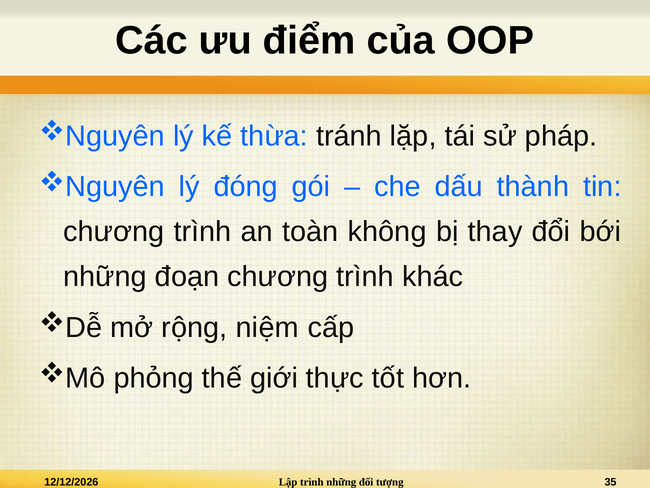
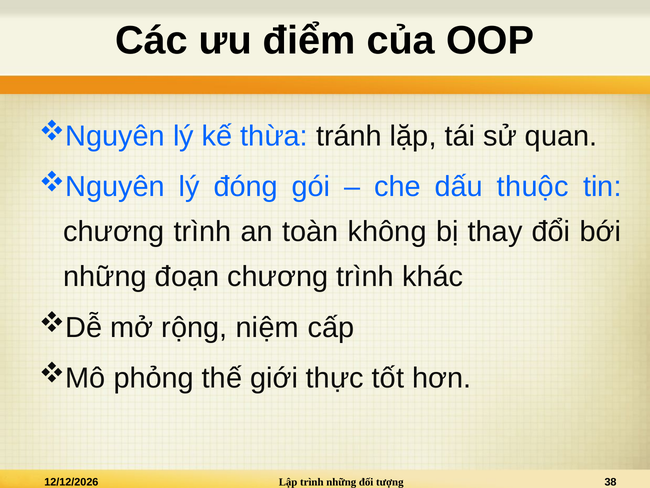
pháp: pháp -> quan (561, 136)
thành: thành -> thuộc (533, 186)
35: 35 -> 38 (611, 482)
